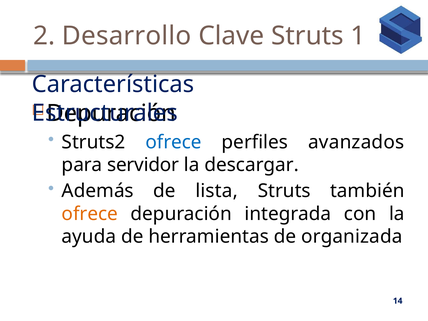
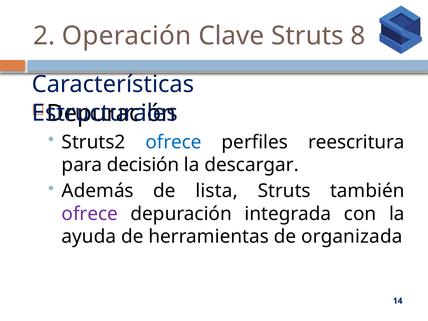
Desarrollo: Desarrollo -> Operación (127, 36)
1: 1 -> 8 (358, 36)
avanzados: avanzados -> reescritura (356, 142)
servidor: servidor -> decisión (143, 165)
ofrece colour: orange -> purple (90, 214)
